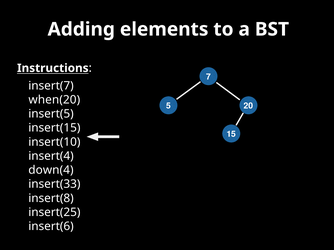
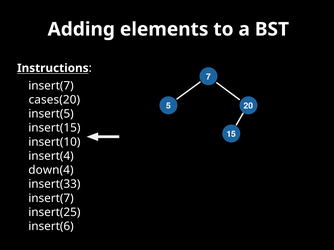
when(20: when(20 -> cases(20 (54, 100)
insert(8: insert(8 -> insert(7 (51, 199)
